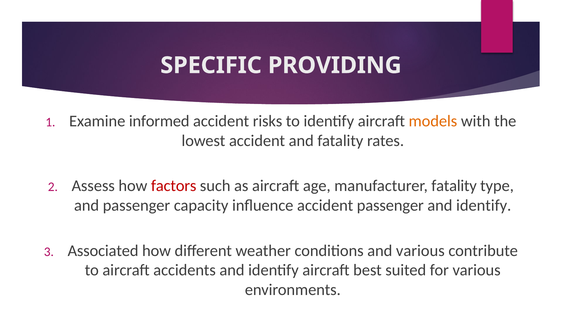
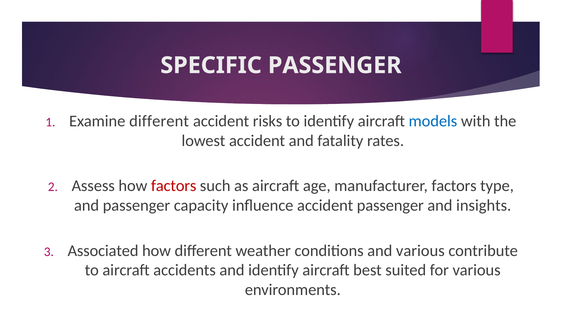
SPECIFIC PROVIDING: PROVIDING -> PASSENGER (335, 65)
Examine informed: informed -> different (159, 121)
models colour: orange -> blue (433, 121)
manufacturer fatality: fatality -> factors (454, 186)
identify: identify -> insights (484, 206)
